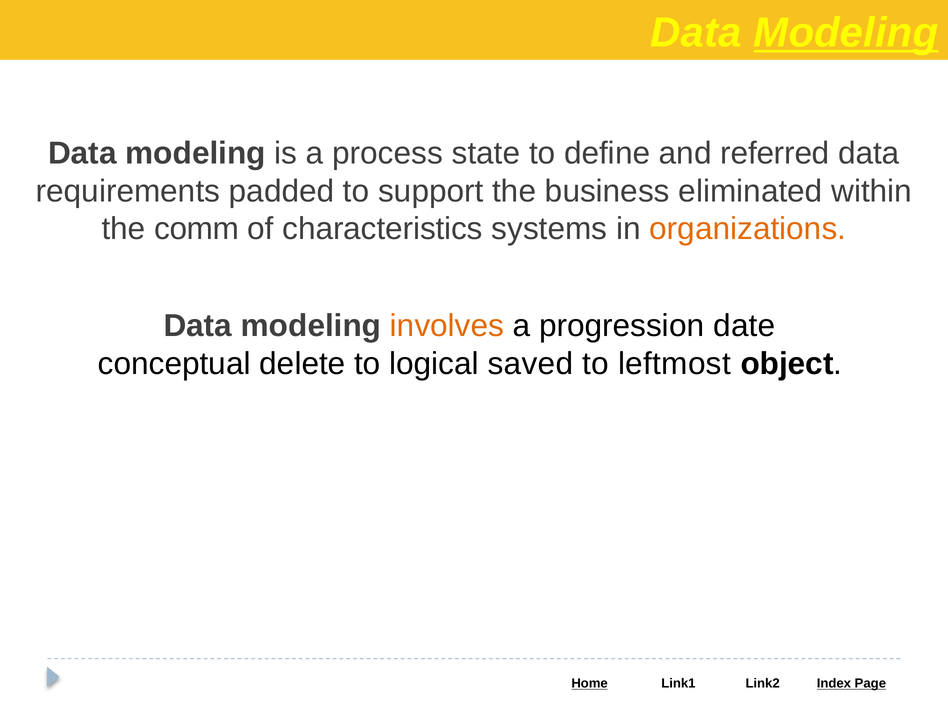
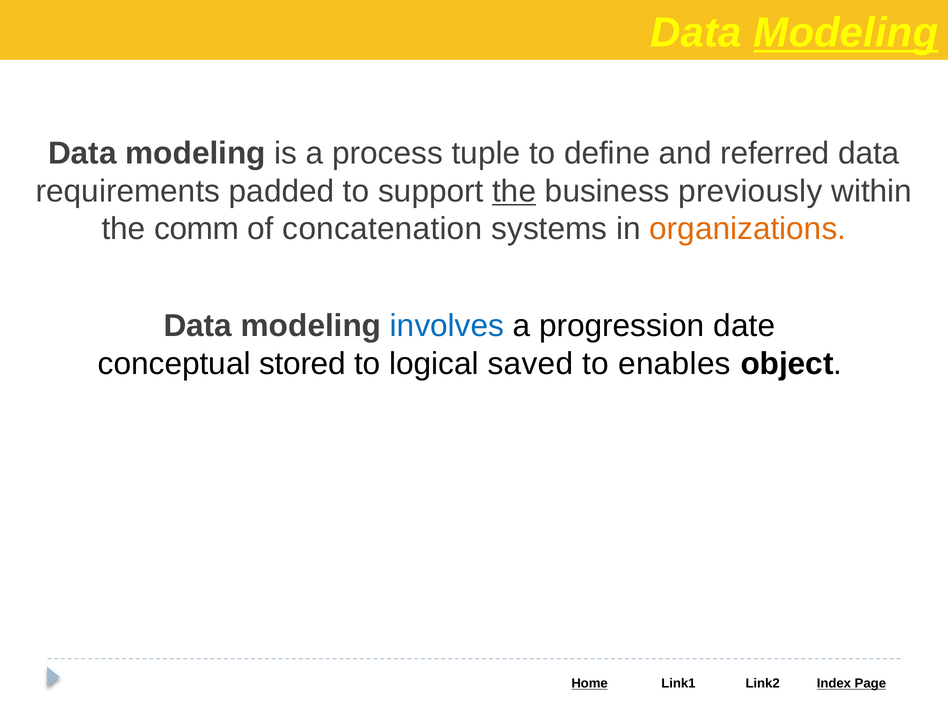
state: state -> tuple (486, 153)
the underline: none -> present (514, 191)
eliminated: eliminated -> previously (750, 191)
characteristics: characteristics -> concatenation (382, 229)
involves colour: orange -> blue (447, 326)
delete: delete -> stored (303, 364)
leftmost: leftmost -> enables (674, 364)
